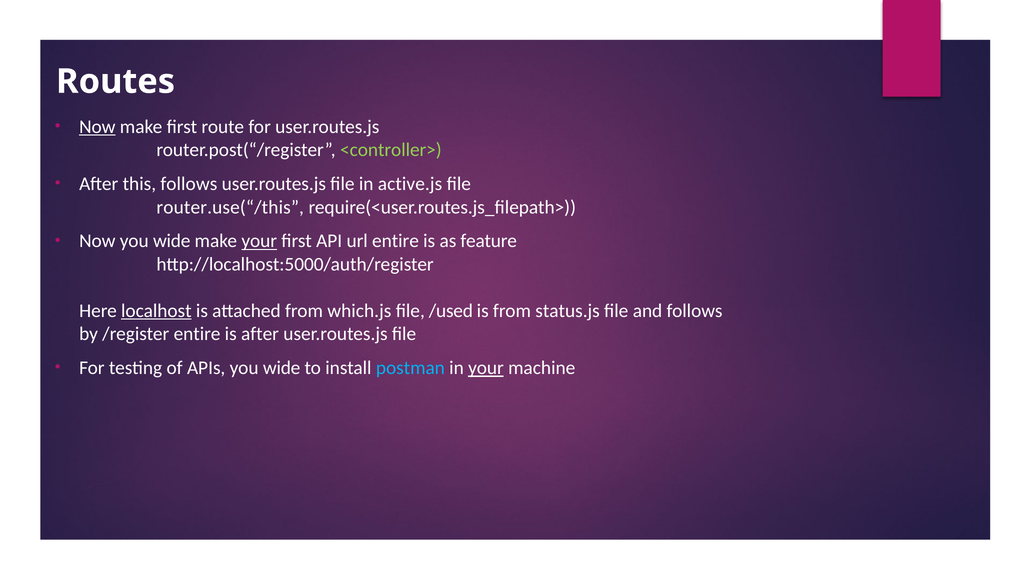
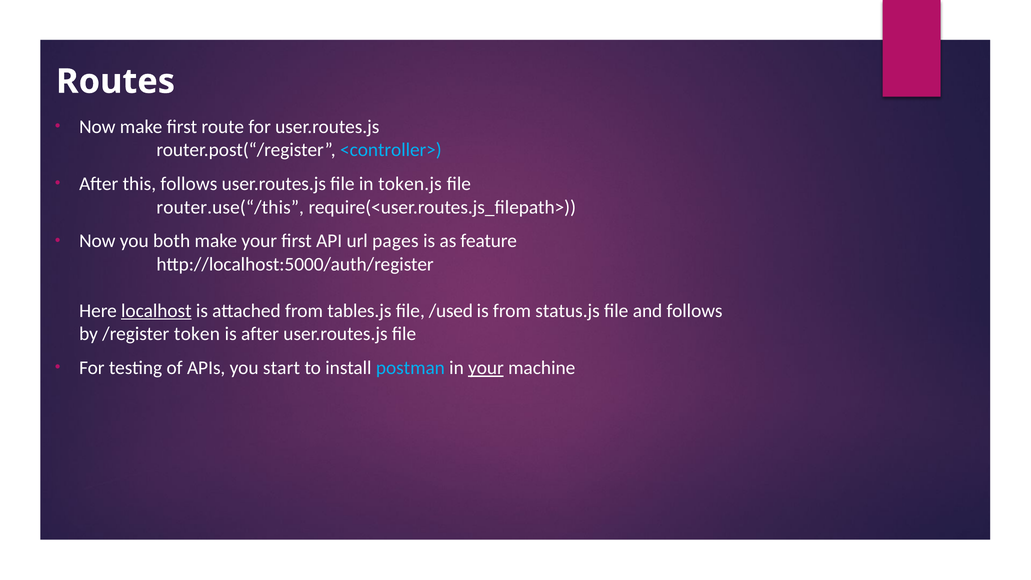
Now underline: present -> none (97, 127)
<controller> colour: light green -> light blue (391, 150)
active.js: active.js -> token.js (410, 184)
Now you wide: wide -> both (172, 241)
your underline: present -> none (259, 241)
url entire: entire -> pages (395, 241)
which.js: which.js -> tables.js (359, 311)
/register entire: entire -> token (197, 334)
APIs you wide: wide -> start (281, 368)
